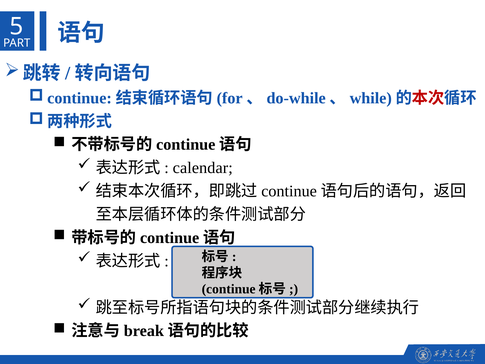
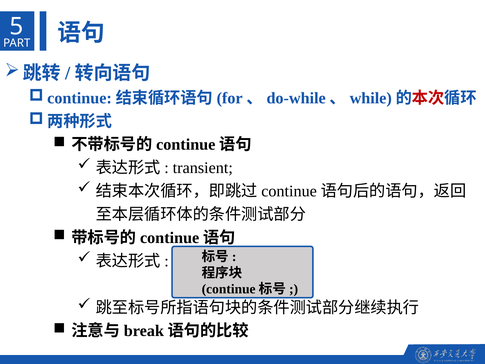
calendar: calendar -> transient (203, 168)
